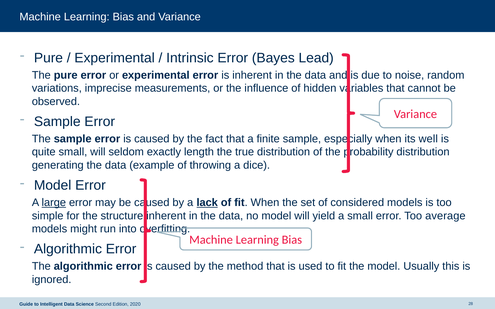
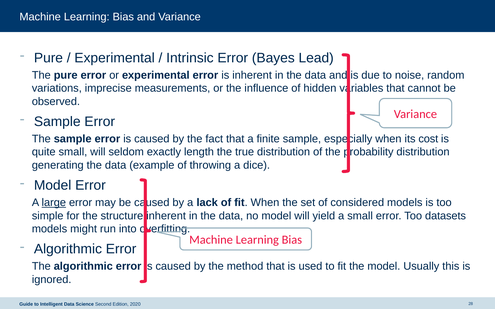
well: well -> cost (428, 139)
lack underline: present -> none (207, 203)
average: average -> datasets (446, 216)
